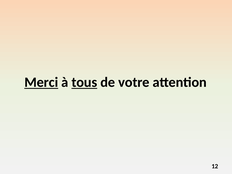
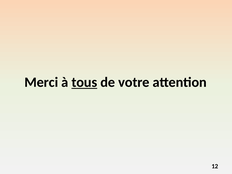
Merci underline: present -> none (41, 82)
